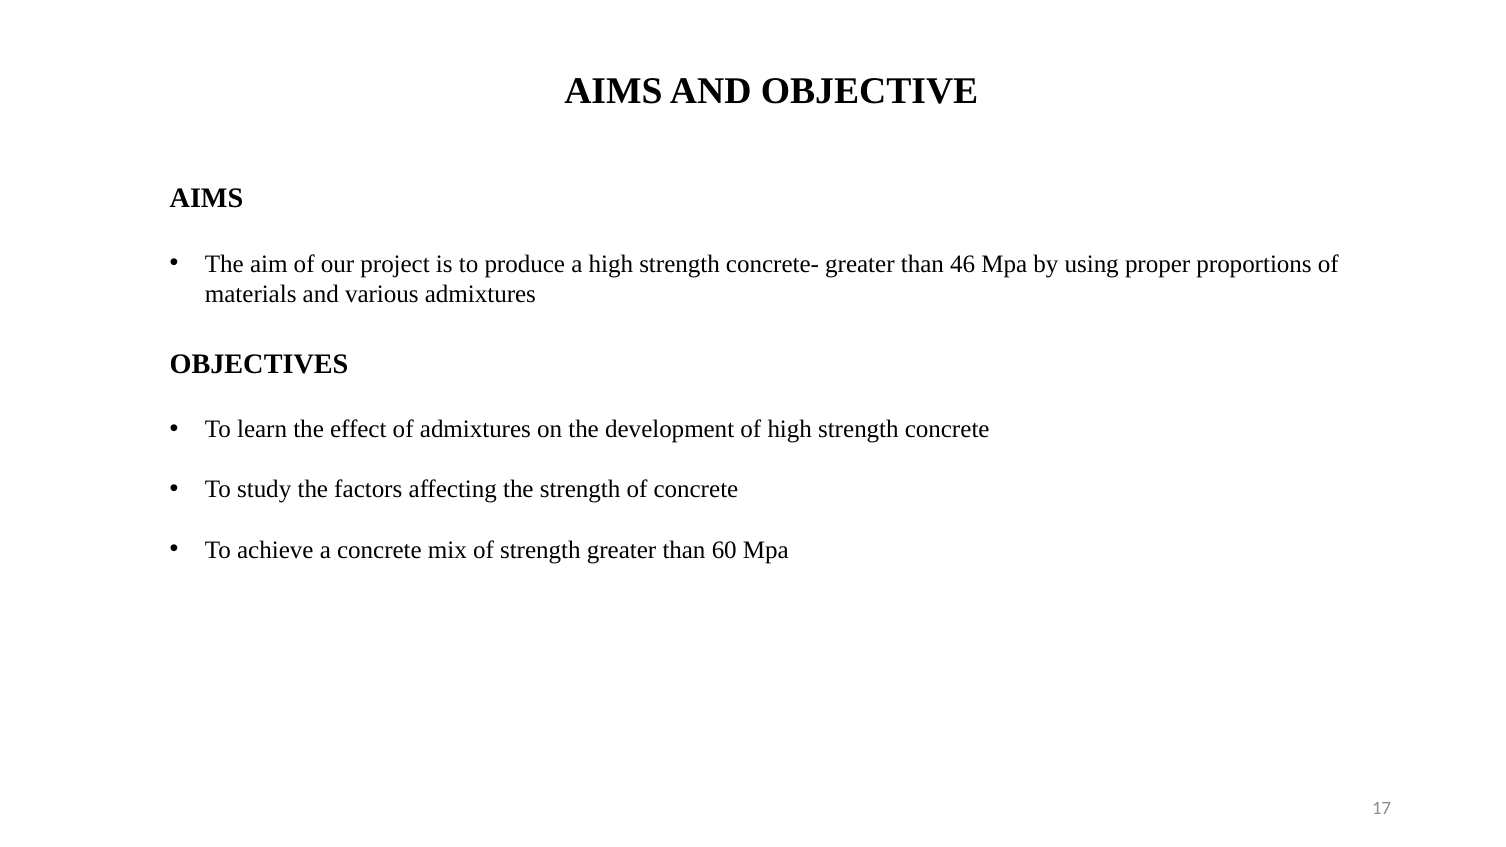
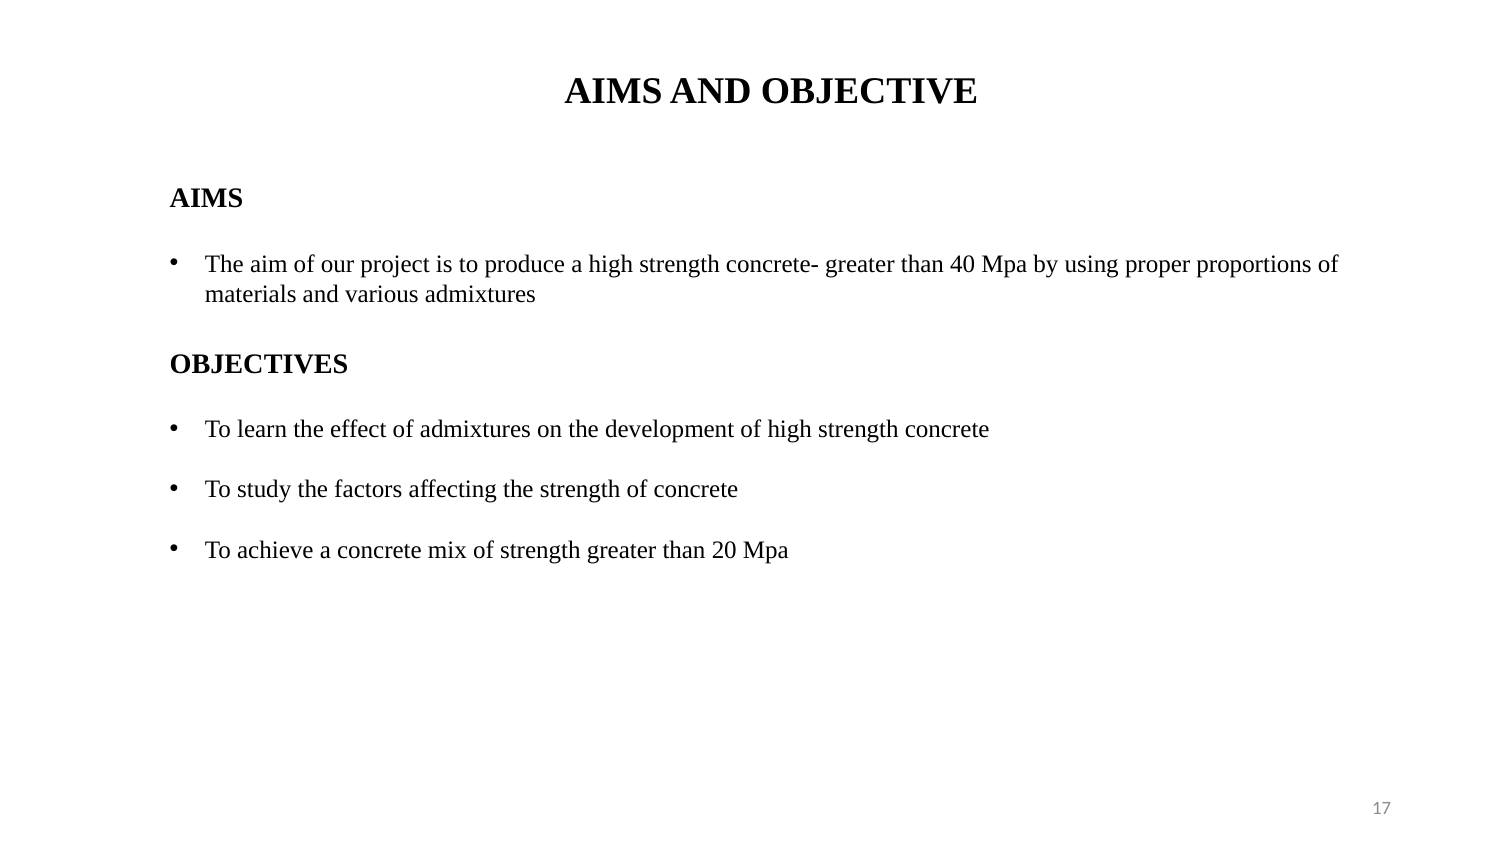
46: 46 -> 40 (963, 264)
60: 60 -> 20 (724, 550)
